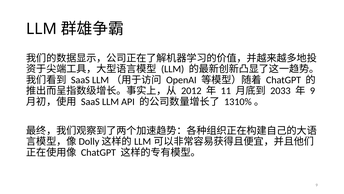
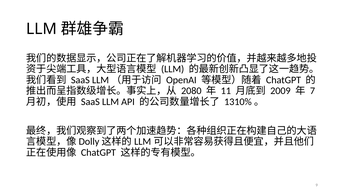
2012: 2012 -> 2080 (191, 91)
2033: 2033 -> 2009 (280, 91)
9: 9 -> 7 (312, 91)
